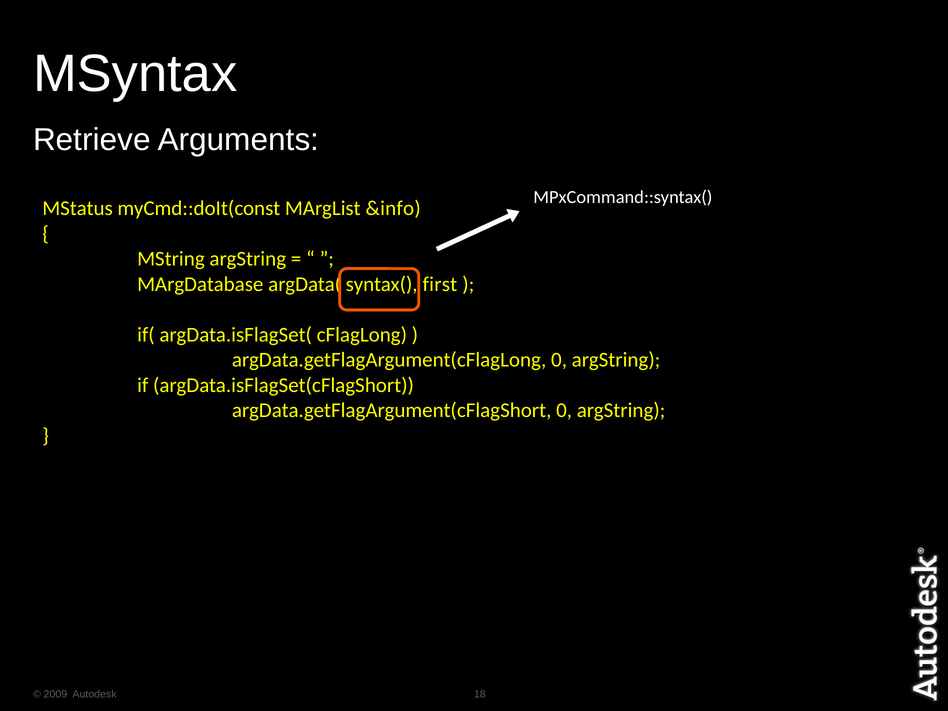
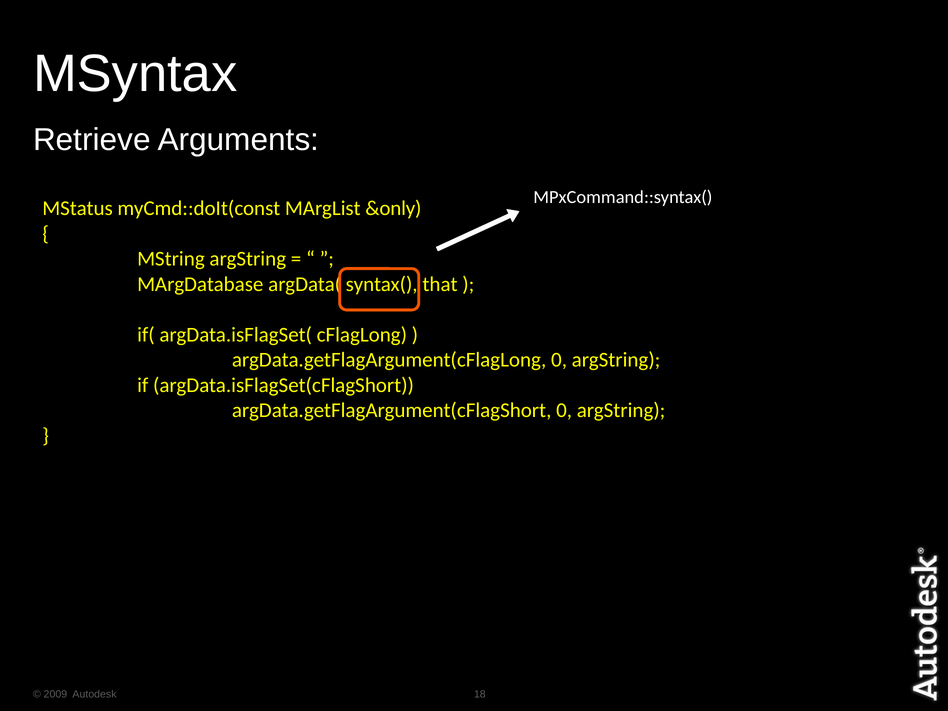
&info: &info -> &only (393, 208)
first: first -> that (440, 284)
